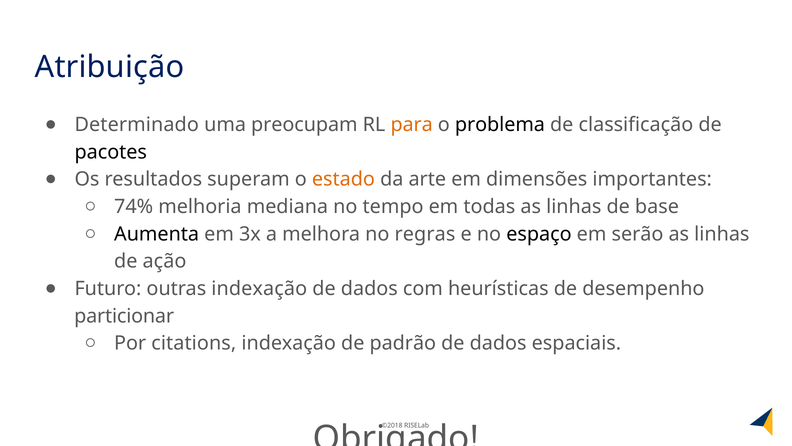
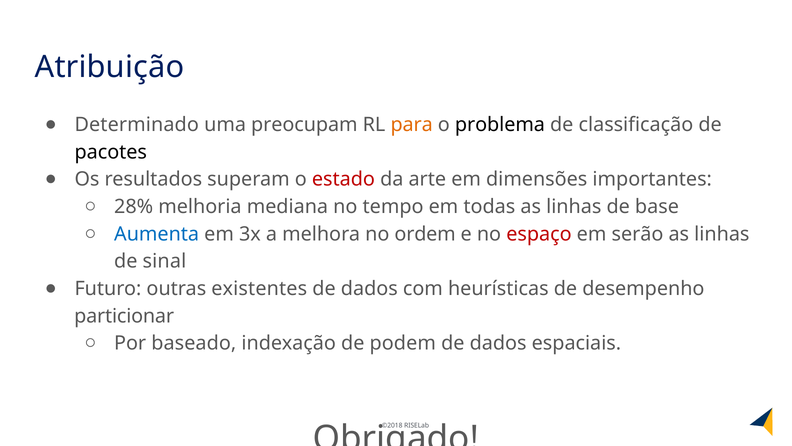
estado colour: orange -> red (343, 179)
74%: 74% -> 28% (134, 206)
Aumenta colour: black -> blue (157, 234)
regras: regras -> ordem (425, 234)
espaço colour: black -> red (539, 234)
ação: ação -> sinal (164, 261)
outras indexação: indexação -> existentes (259, 288)
citations: citations -> baseado (194, 343)
padrão: padrão -> podem (403, 343)
